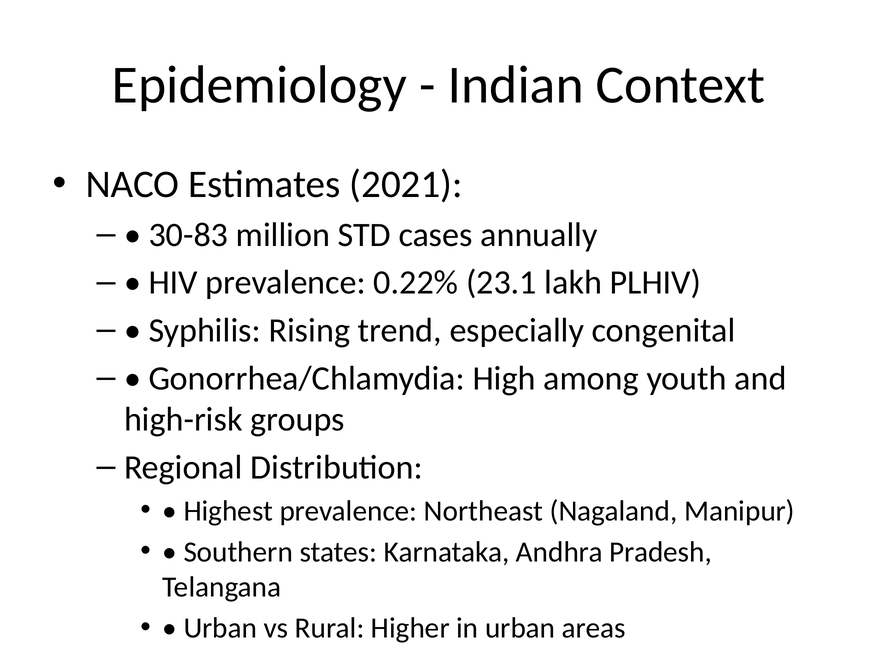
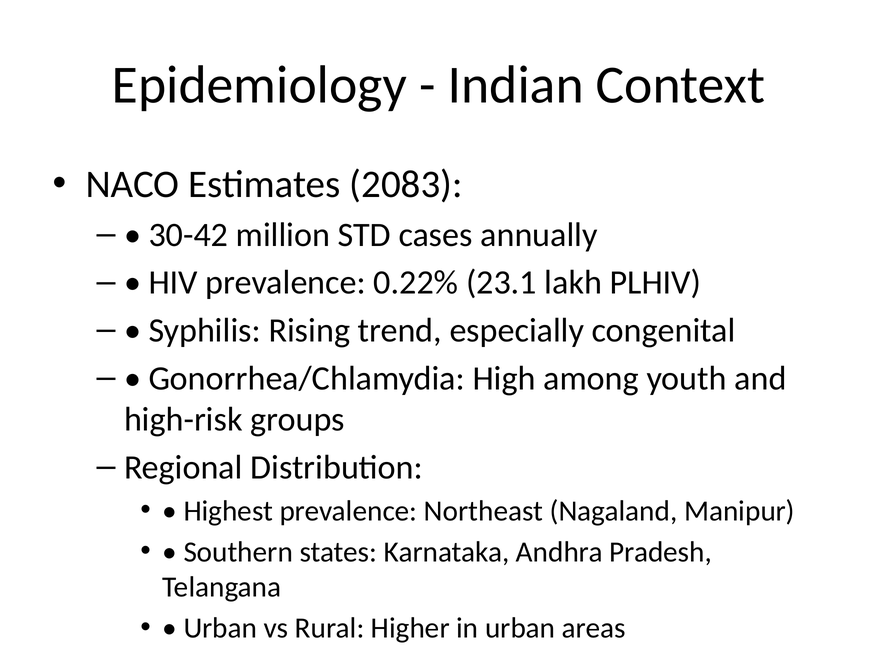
2021: 2021 -> 2083 (406, 184)
30-83: 30-83 -> 30-42 (188, 235)
